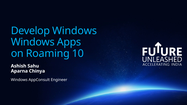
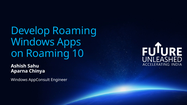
Develop Windows: Windows -> Roaming (75, 31)
